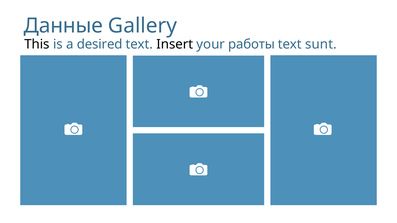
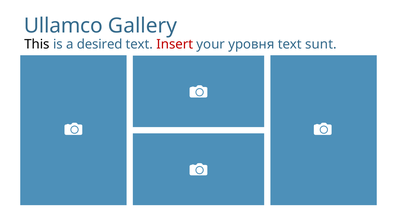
Данные: Данные -> Ullamco (63, 26)
Insert colour: black -> red (175, 44)
работы: работы -> уровня (251, 44)
